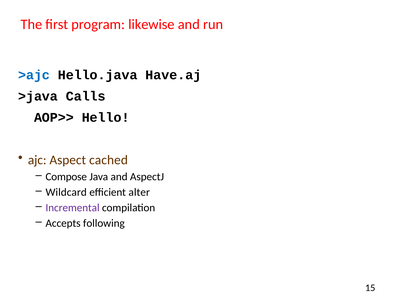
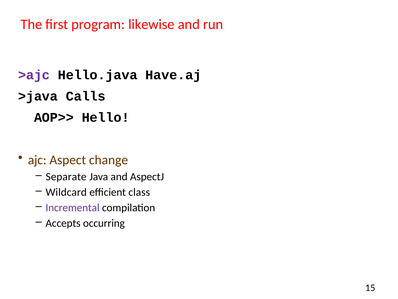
>ajc colour: blue -> purple (34, 75)
cached: cached -> change (109, 160)
Compose: Compose -> Separate (66, 176)
alter: alter -> class (139, 192)
following: following -> occurring (104, 223)
